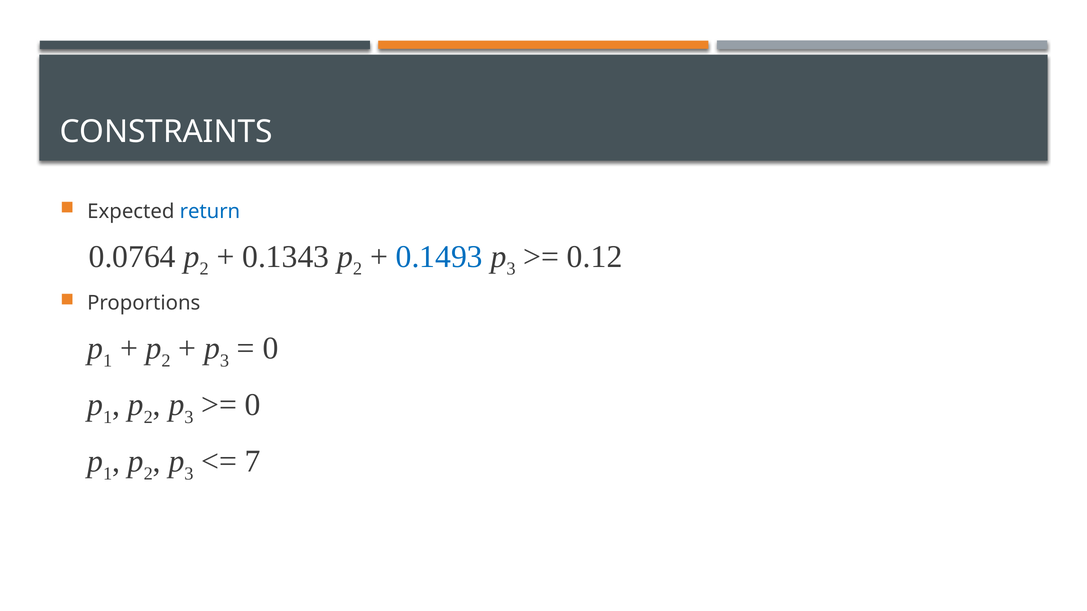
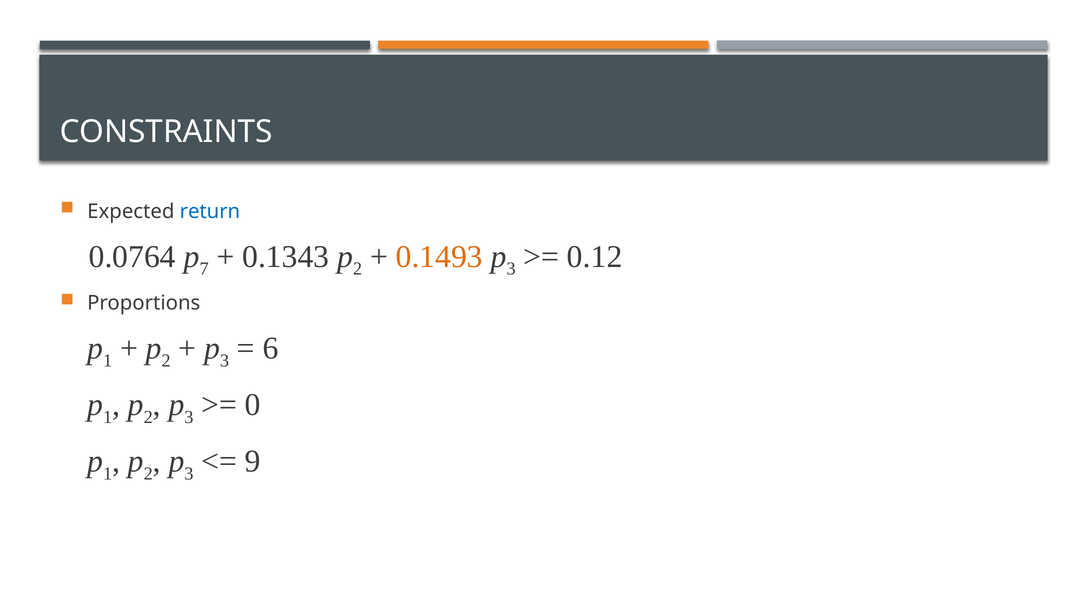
2: 2 -> 7 (204, 269)
0.1493 colour: blue -> orange (439, 257)
0: 0 -> 6 (271, 349)
7: 7 -> 9 (253, 461)
